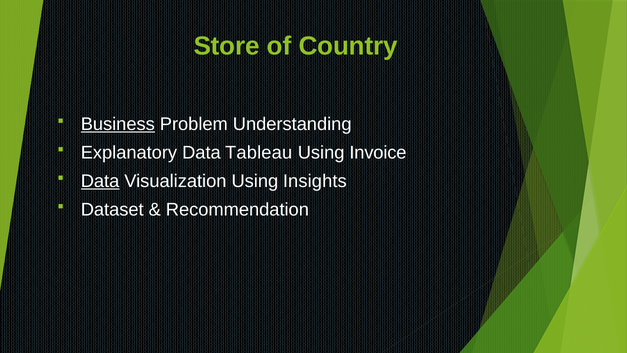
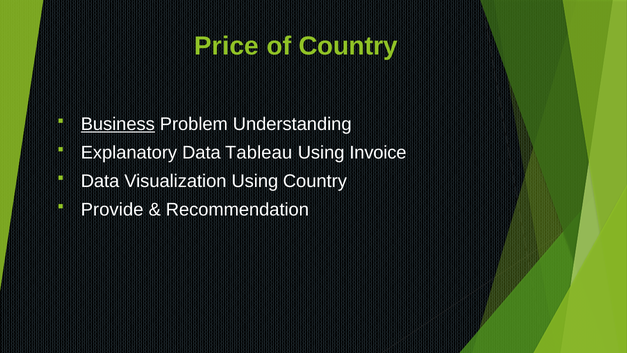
Store: Store -> Price (226, 46)
Data underline: present -> none (100, 181)
Using Insights: Insights -> Country (315, 181)
Dataset: Dataset -> Provide (112, 210)
